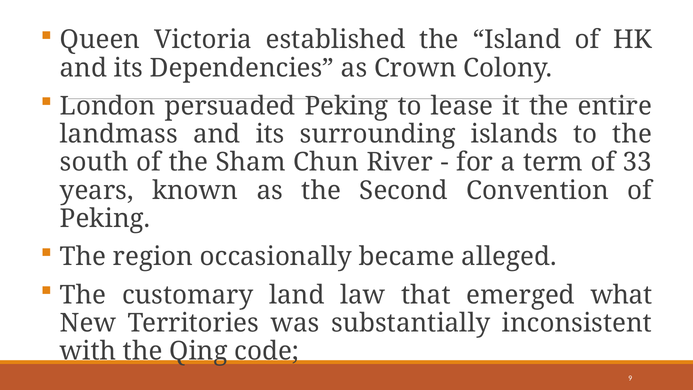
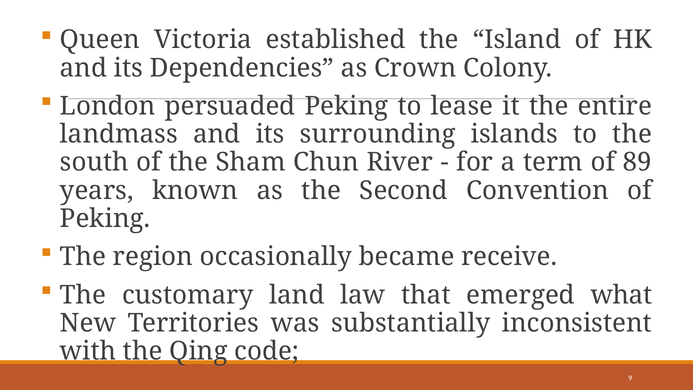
33: 33 -> 89 (637, 162)
alleged: alleged -> receive (509, 257)
